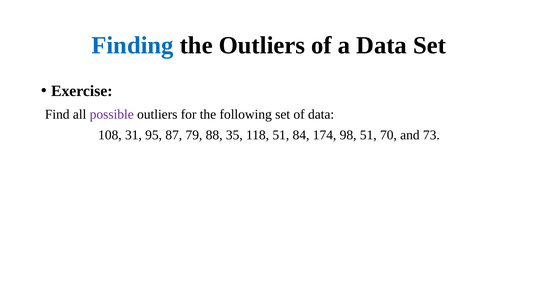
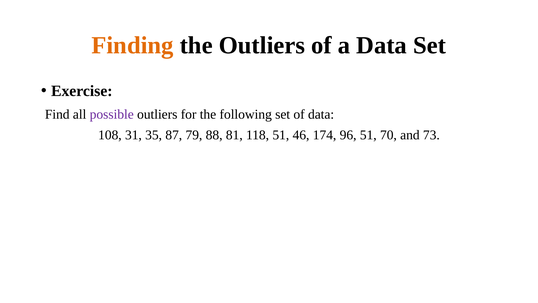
Finding colour: blue -> orange (133, 45)
95: 95 -> 35 (154, 135)
35: 35 -> 81 (234, 135)
84: 84 -> 46 (301, 135)
98: 98 -> 96 (348, 135)
